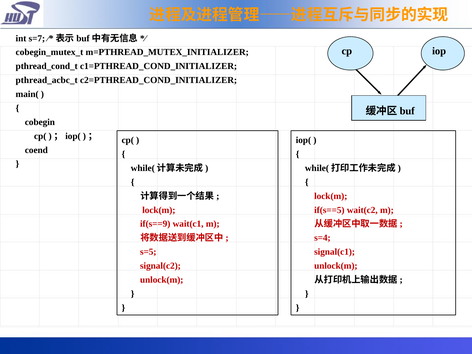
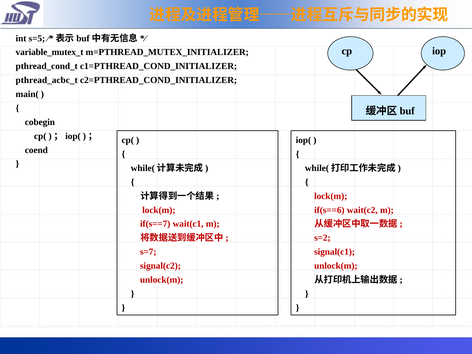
s=7: s=7 -> s=5 (37, 38)
cobegin_mutex_t: cobegin_mutex_t -> variable_mutex_t (50, 52)
if(s==5: if(s==5 -> if(s==6 (329, 210)
if(s==9: if(s==9 -> if(s==7 (155, 224)
s=4: s=4 -> s=2 (322, 238)
s=5: s=5 -> s=7 (148, 252)
